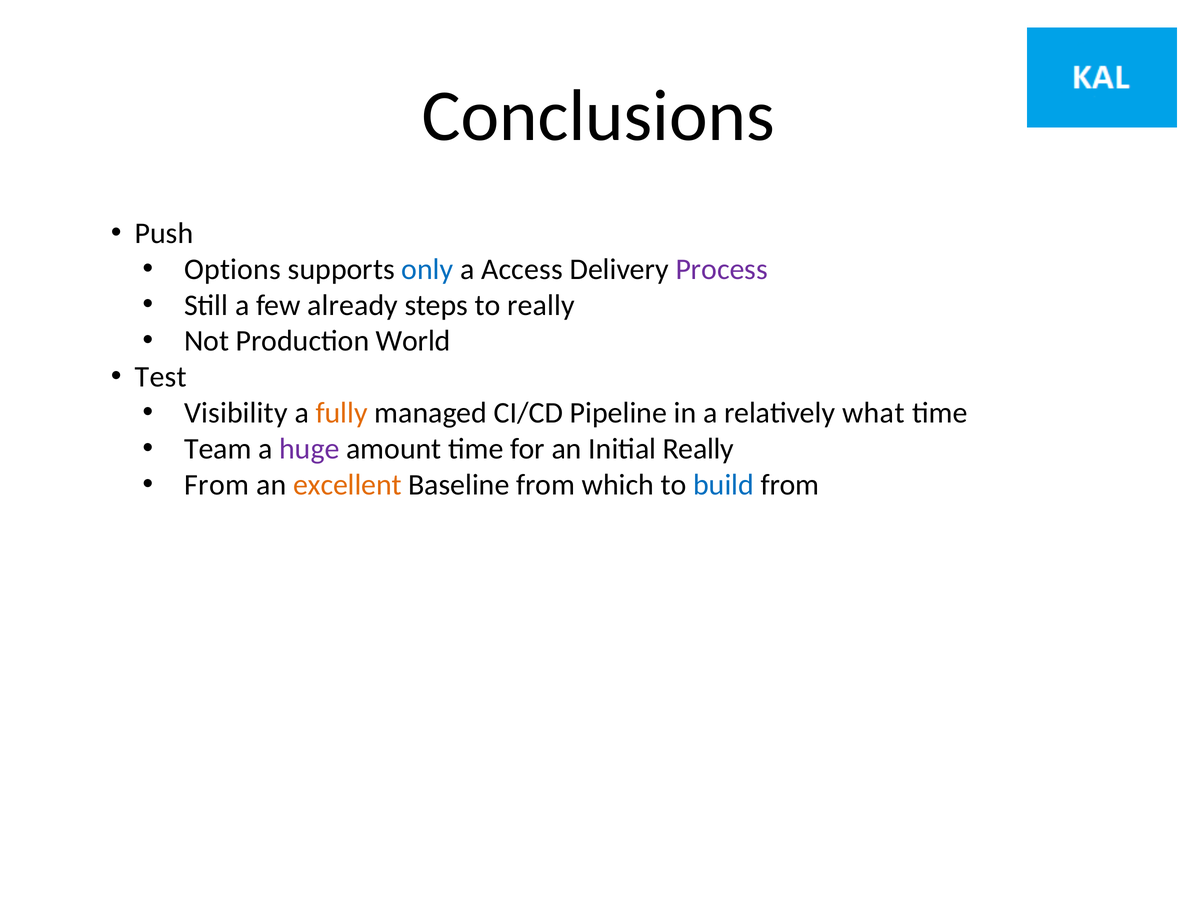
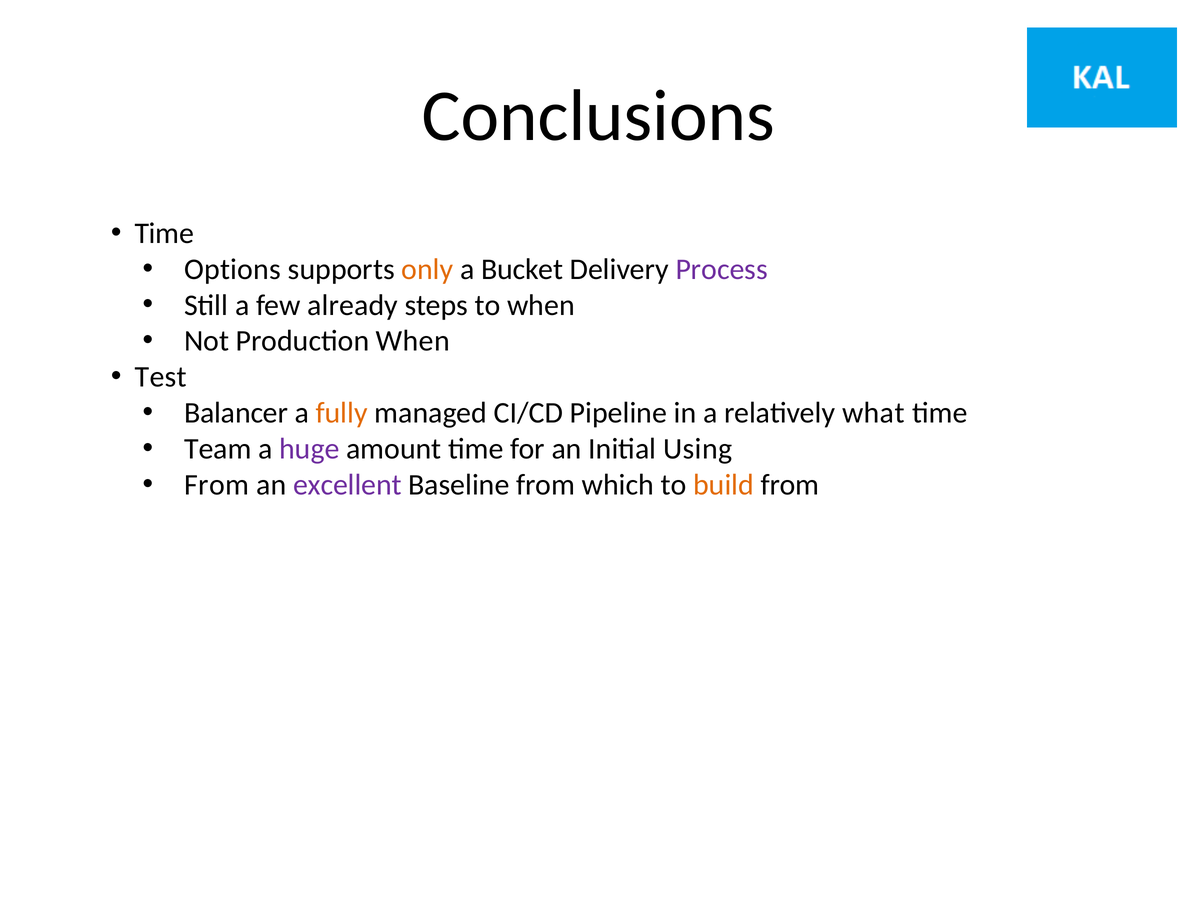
Push: Push -> Time (164, 233)
only colour: blue -> orange (427, 269)
Access: Access -> Bucket (522, 269)
to really: really -> when (541, 305)
Production World: World -> When (413, 341)
Visibility: Visibility -> Balancer (236, 413)
Initial Really: Really -> Using (698, 449)
excellent colour: orange -> purple (347, 485)
build colour: blue -> orange (723, 485)
